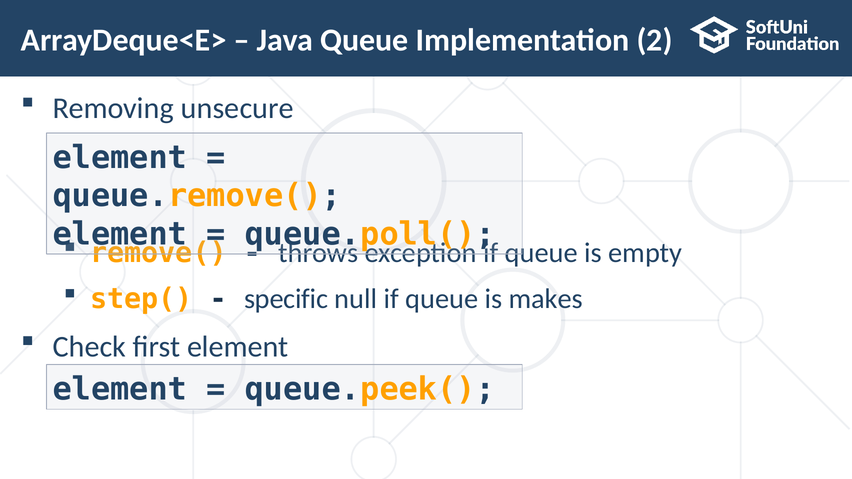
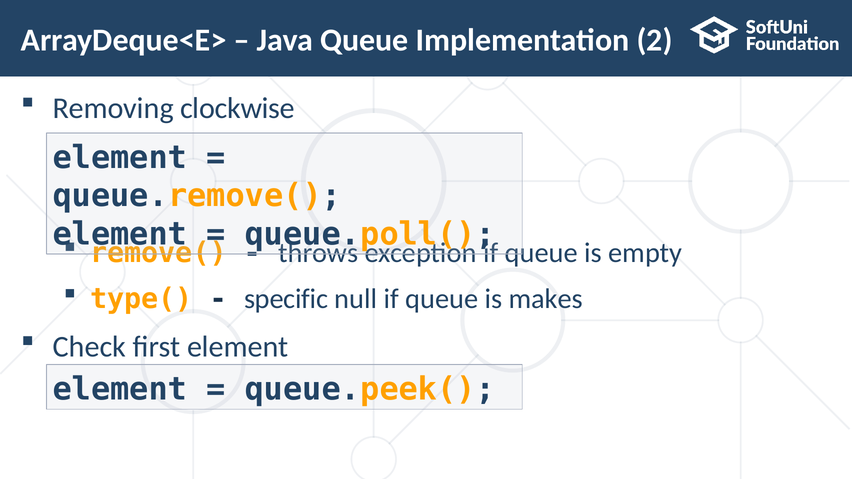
unsecure: unsecure -> clockwise (237, 108)
step(: step( -> type( (141, 299)
